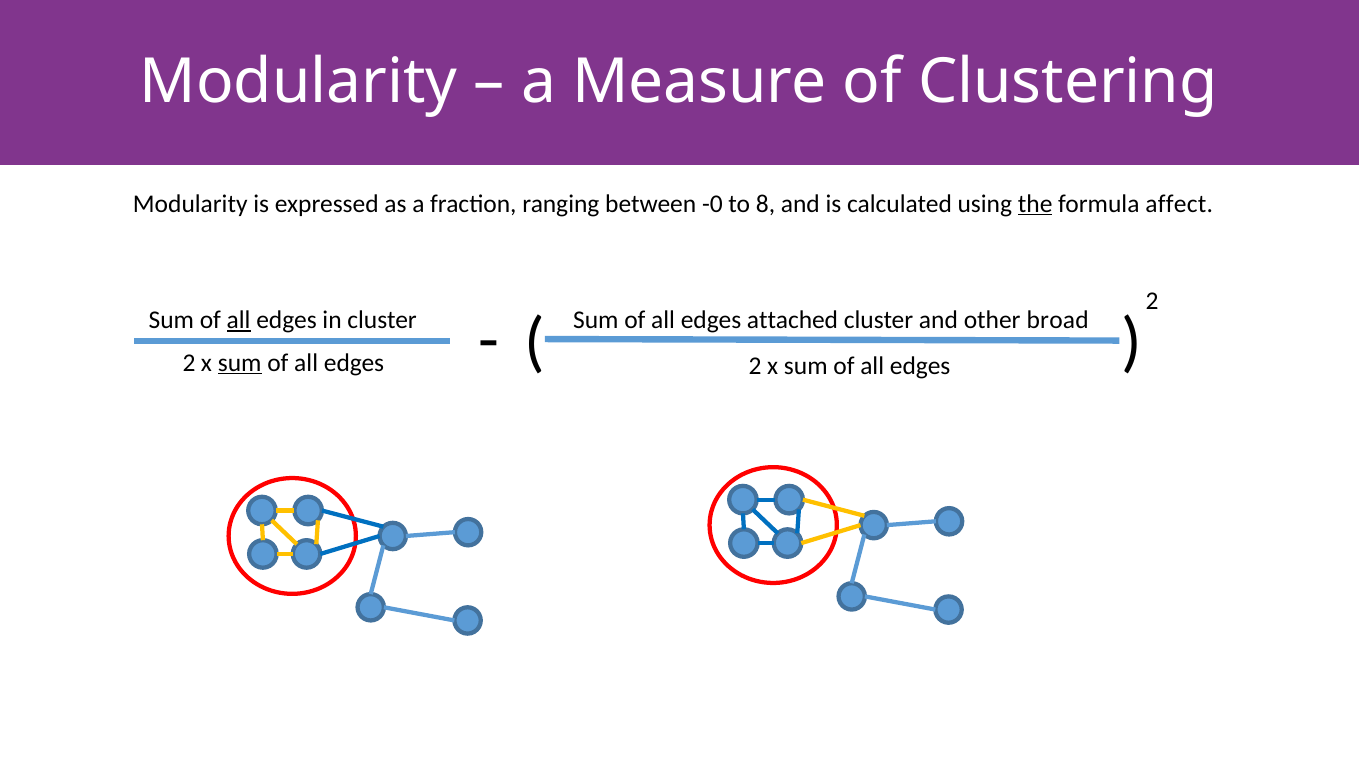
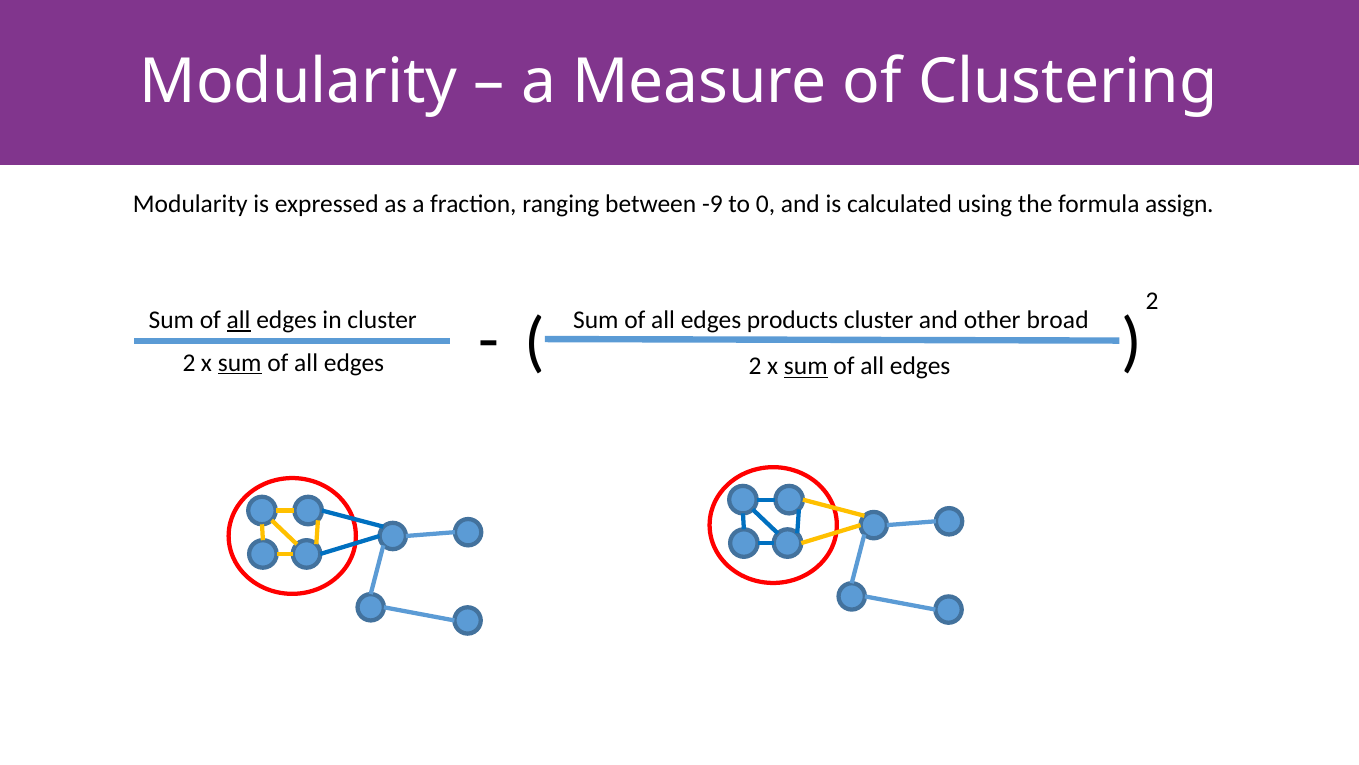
-0: -0 -> -9 (712, 204)
8: 8 -> 0 (766, 204)
the underline: present -> none (1035, 204)
affect: affect -> assign (1179, 204)
attached: attached -> products (793, 320)
sum underline: none -> present (806, 366)
